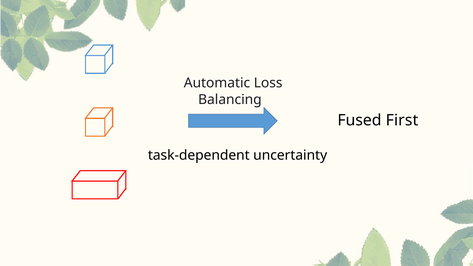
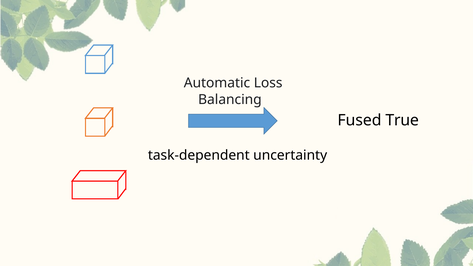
First: First -> True (402, 120)
